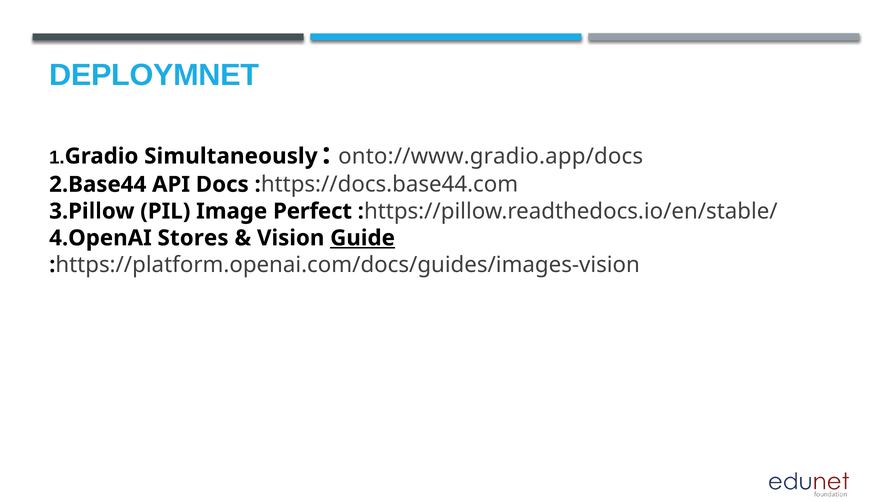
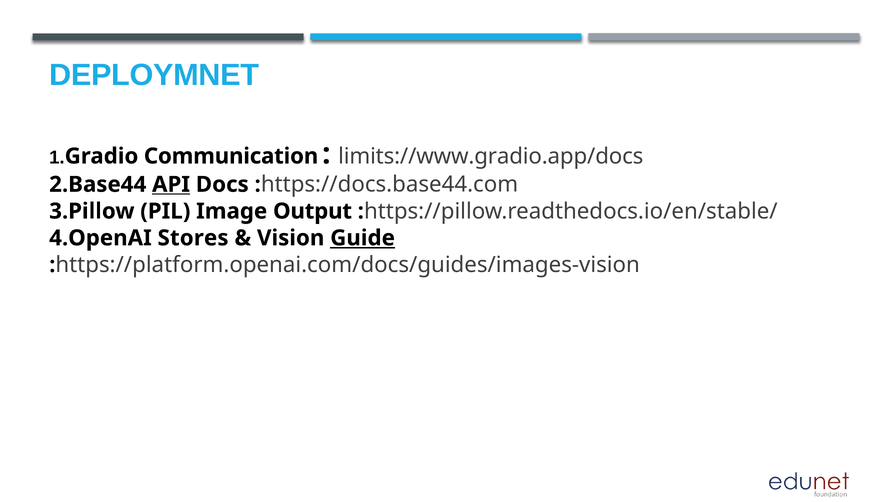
Simultaneously: Simultaneously -> Communication (231, 156)
onto://www.gradio.app/docs: onto://www.gradio.app/docs -> limits://www.gradio.app/docs (491, 156)
API underline: none -> present (171, 184)
Perfect: Perfect -> Output (313, 211)
